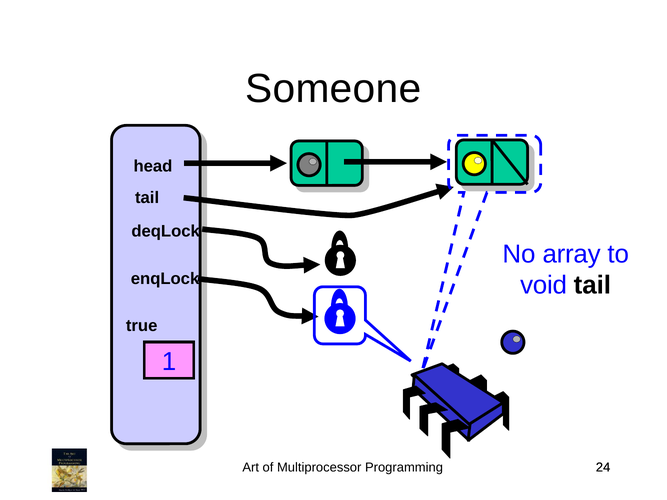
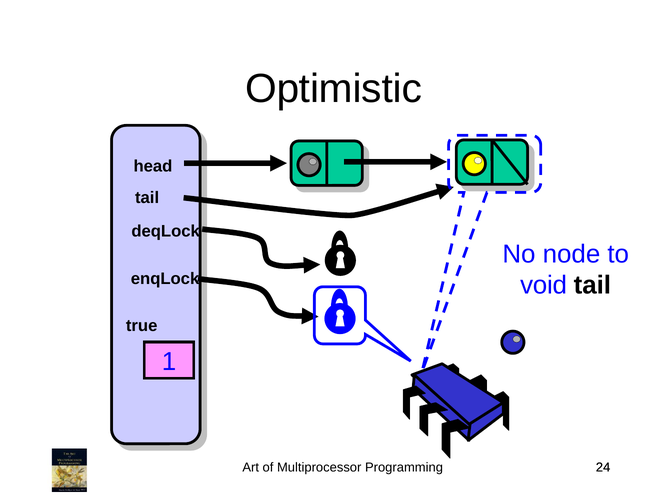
Someone: Someone -> Optimistic (334, 89)
array: array -> node (571, 254)
